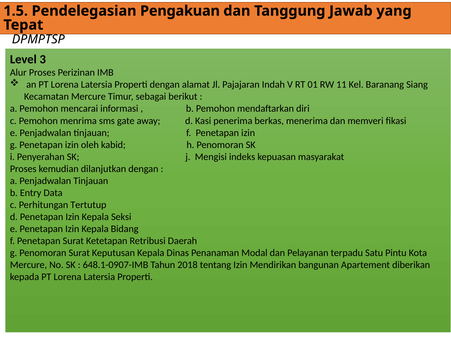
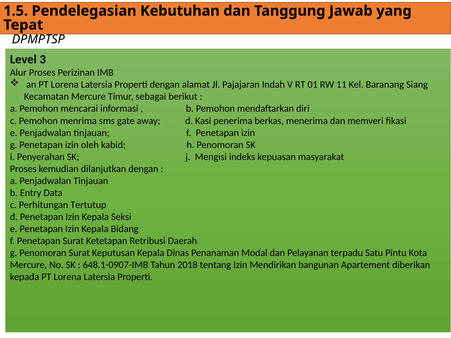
Pengakuan: Pengakuan -> Kebutuhan (180, 11)
